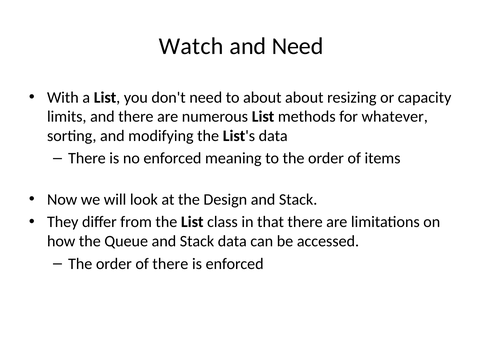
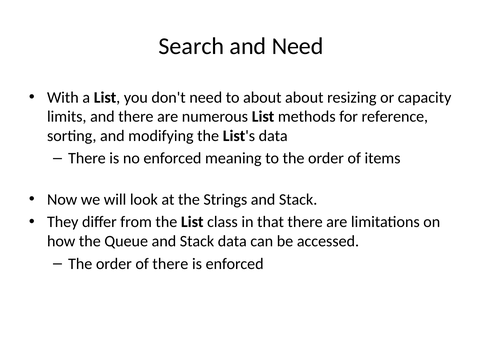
Watch: Watch -> Search (191, 46)
whatever: whatever -> reference (395, 117)
Design: Design -> Strings (225, 200)
